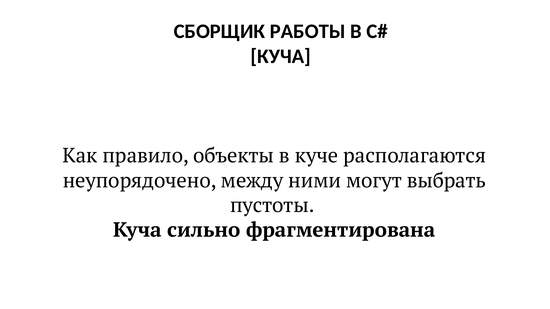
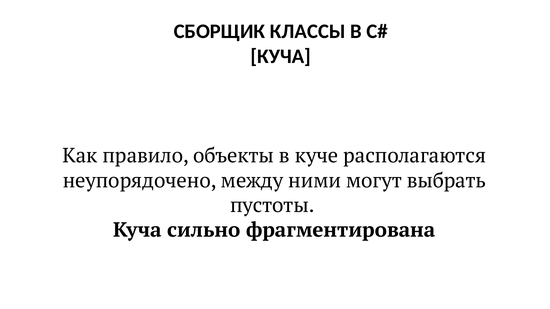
РАБОТЫ: РАБОТЫ -> КЛАССЫ (308, 32)
